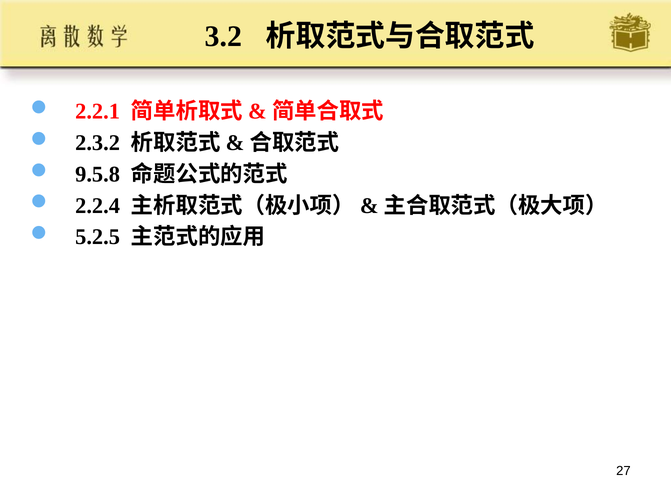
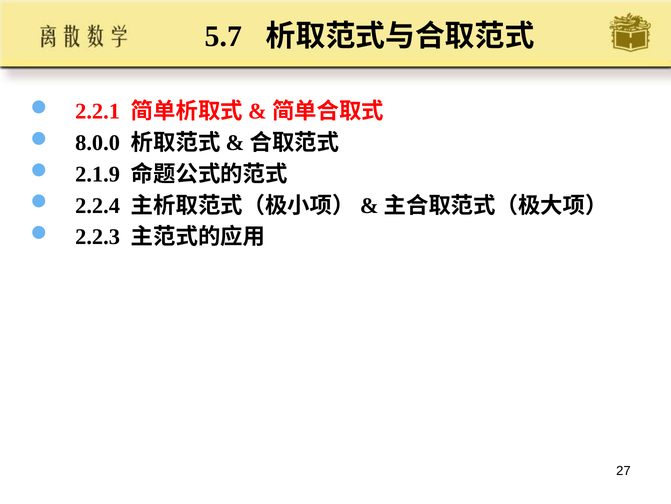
3.2: 3.2 -> 5.7 (224, 36)
2.3.2: 2.3.2 -> 8.0.0 (98, 143)
9.5.8: 9.5.8 -> 2.1.9 (98, 174)
5.2.5: 5.2.5 -> 2.2.3 (98, 237)
